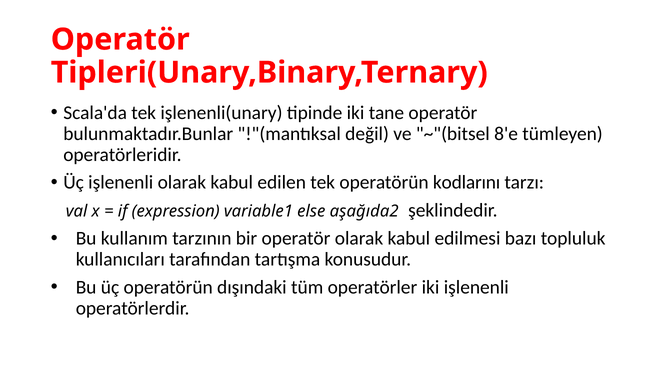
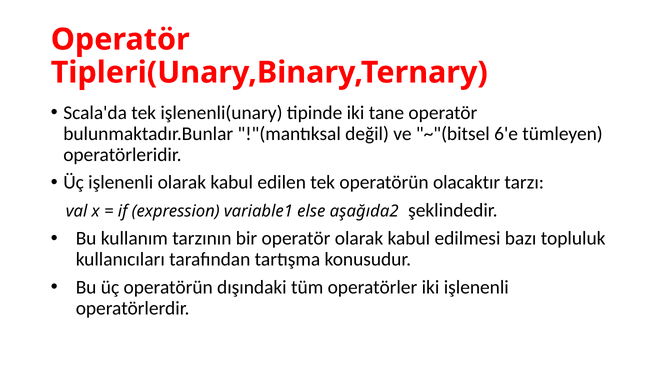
8'e: 8'e -> 6'e (506, 134)
kodlarını: kodlarını -> olacaktır (467, 182)
